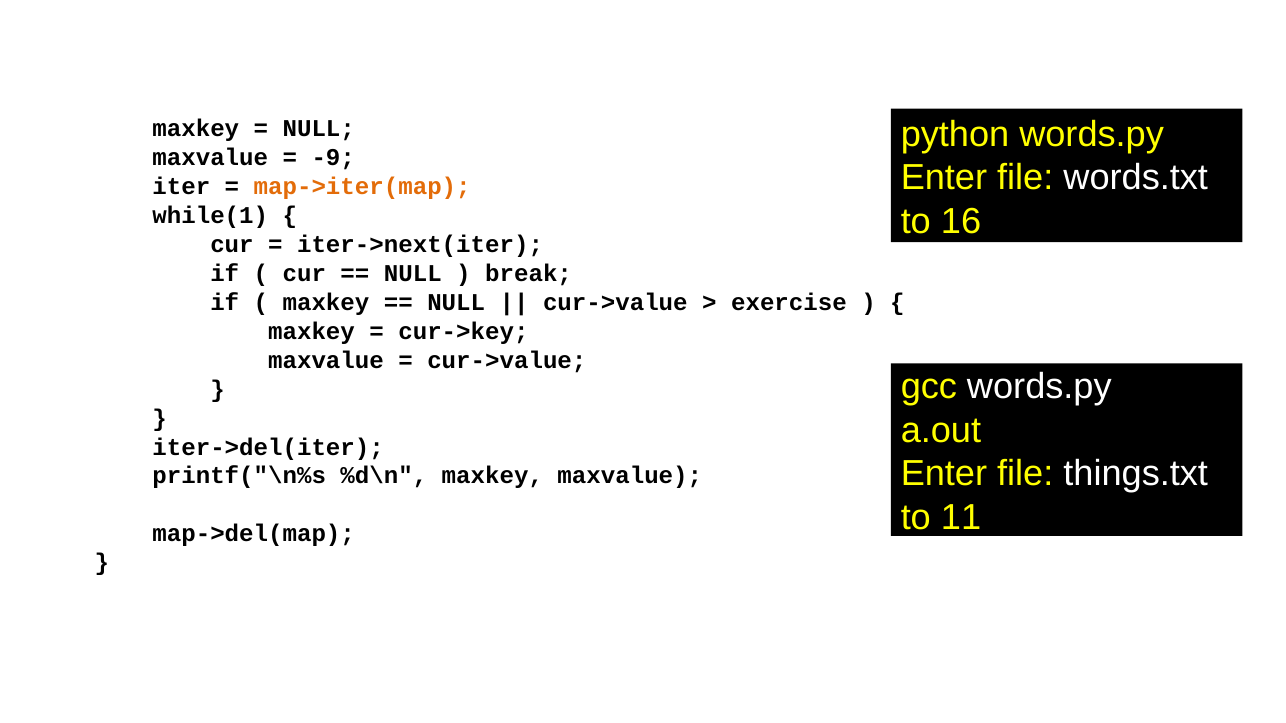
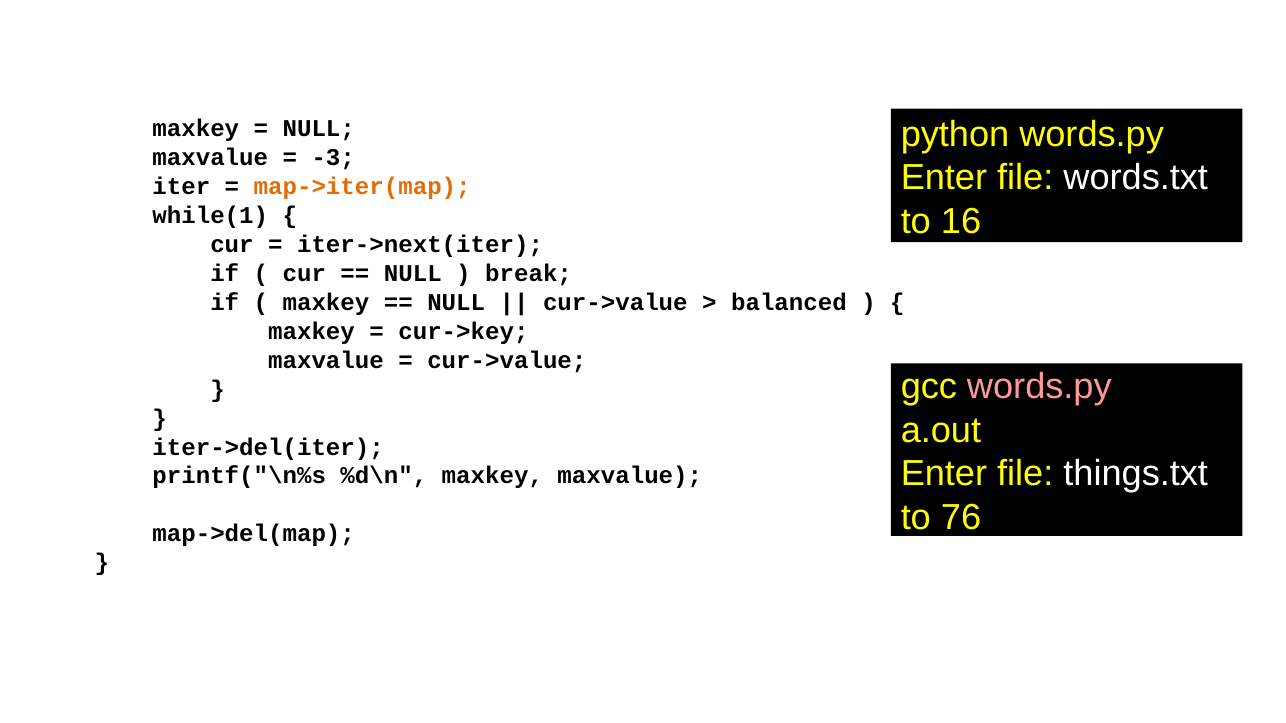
-9: -9 -> -3 (333, 158)
exercise: exercise -> balanced (789, 303)
words.py colour: white -> pink (1039, 387)
11: 11 -> 76 (961, 518)
